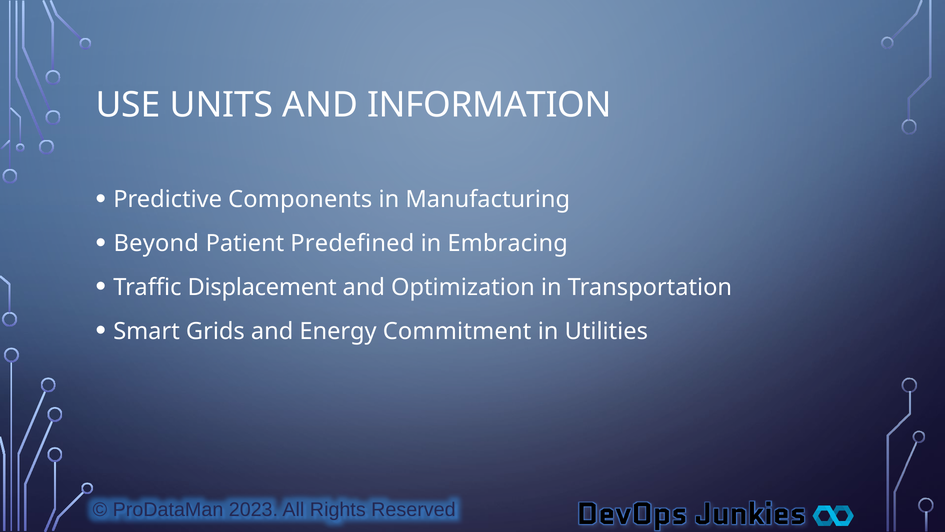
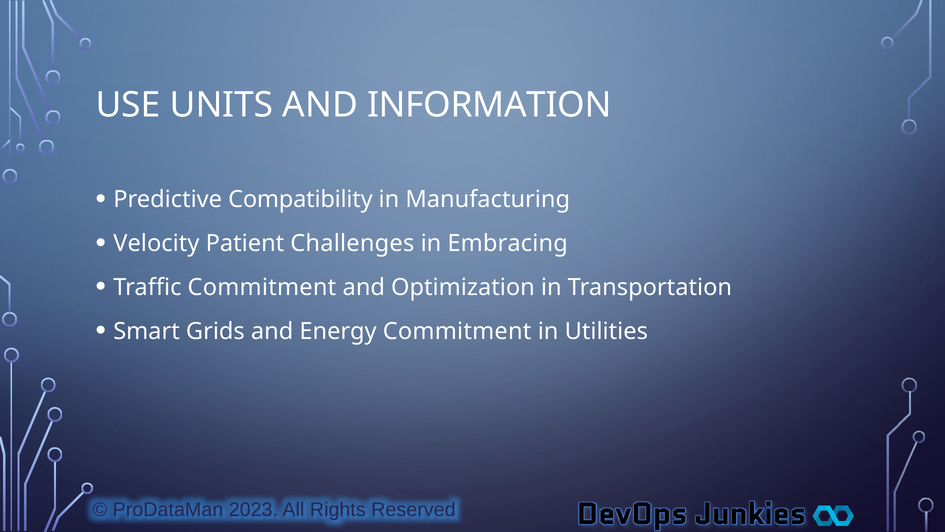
Components: Components -> Compatibility (300, 199)
Beyond: Beyond -> Velocity (156, 243)
Predefined: Predefined -> Challenges (352, 243)
Traffic Displacement: Displacement -> Commitment (262, 287)
